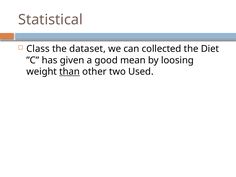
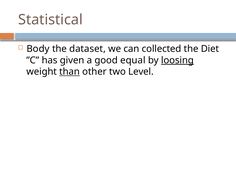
Class: Class -> Body (38, 49)
mean: mean -> equal (133, 60)
loosing underline: none -> present (177, 60)
Used: Used -> Level (141, 72)
